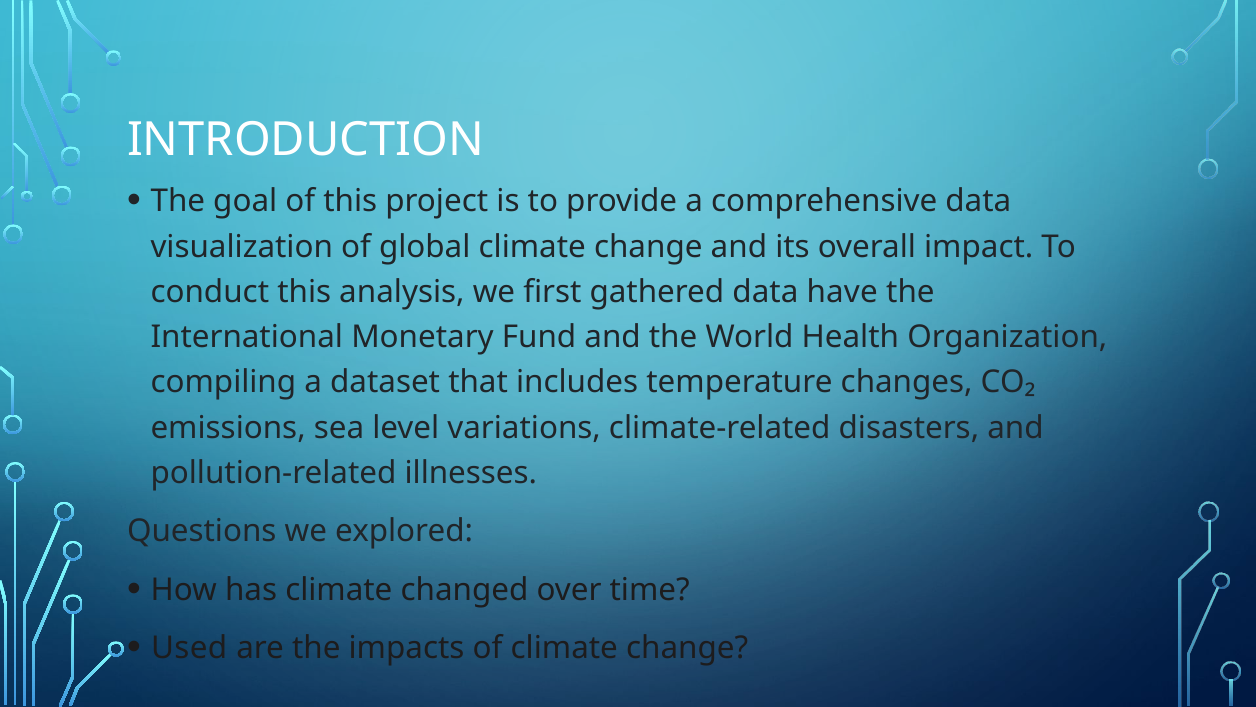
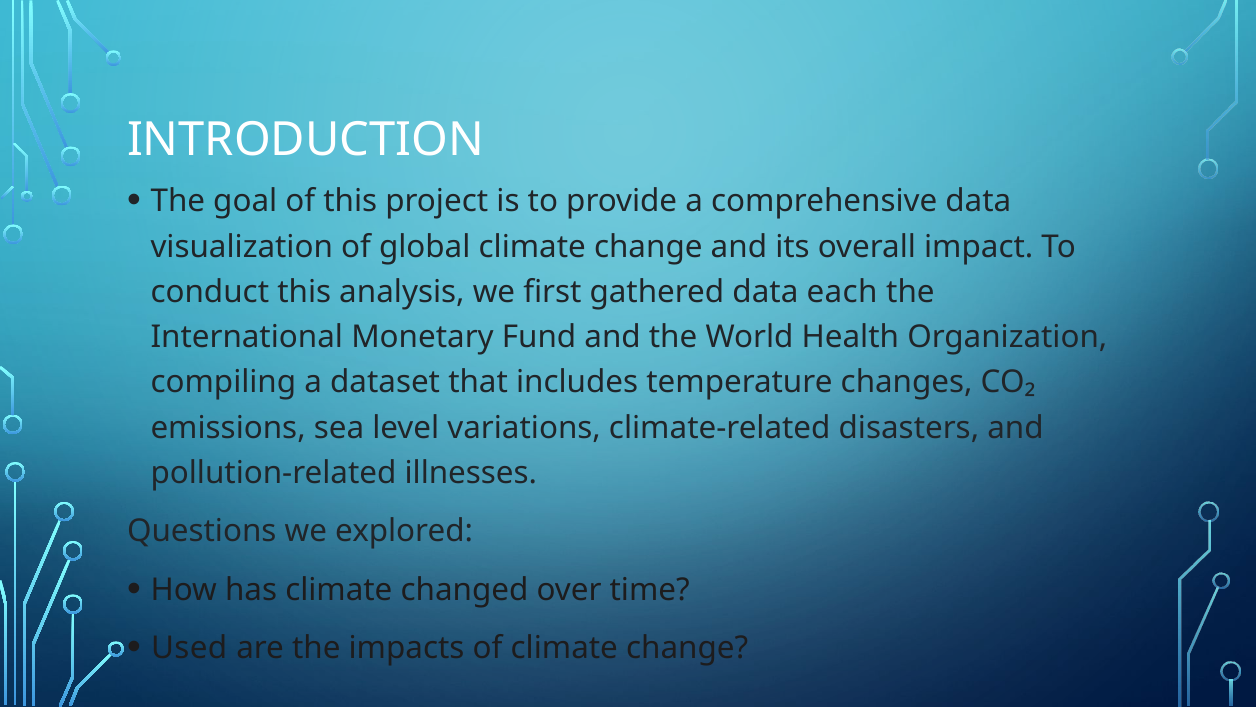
have: have -> each (842, 292)
